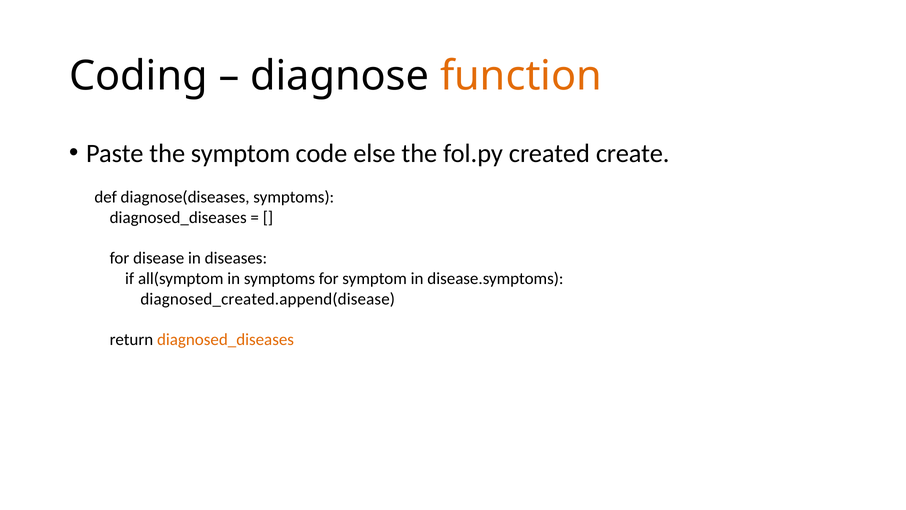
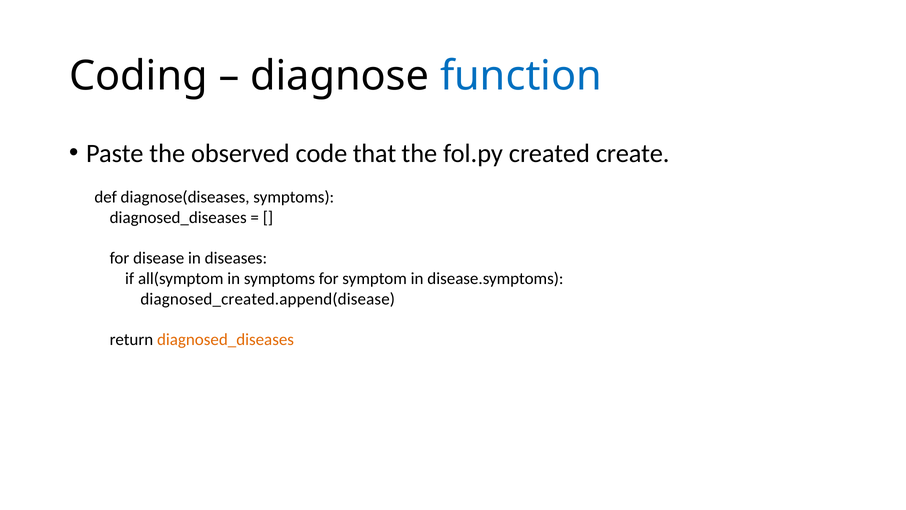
function colour: orange -> blue (521, 76)
the symptom: symptom -> observed (240, 153)
else: else -> that (375, 153)
